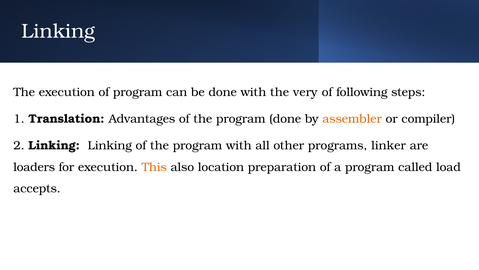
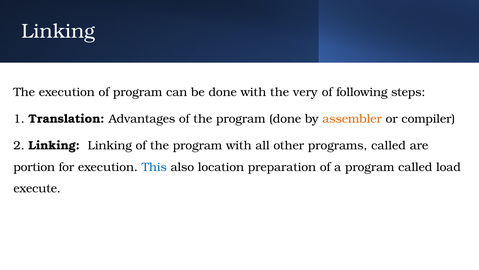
programs linker: linker -> called (389, 145)
loaders: loaders -> portion (34, 167)
This colour: orange -> blue (154, 167)
accepts: accepts -> execute (37, 188)
